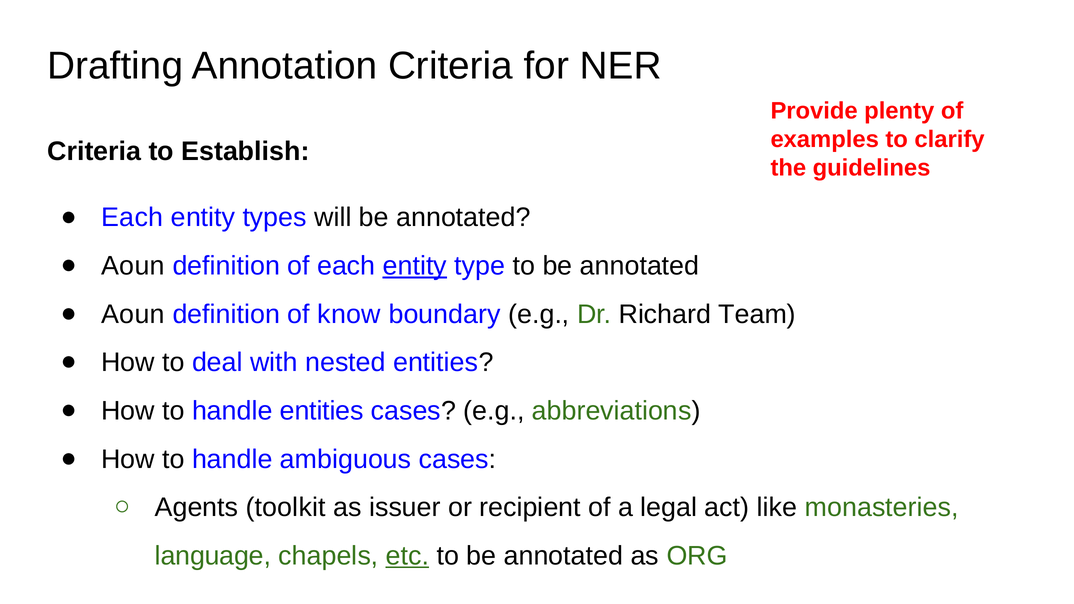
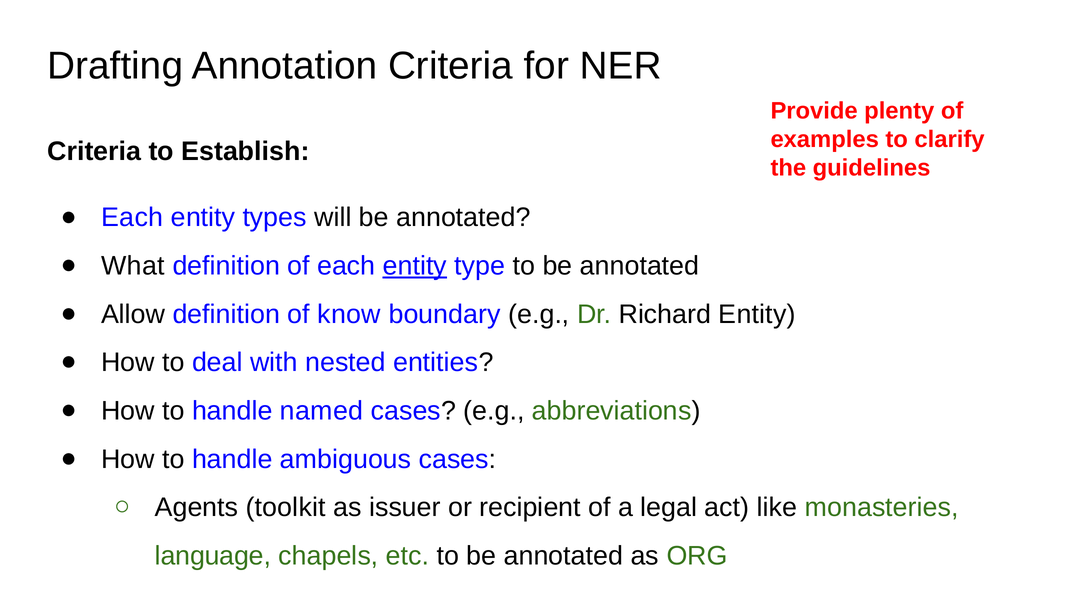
Aoun: Aoun -> What (133, 266)
Aoun: Aoun -> Allow (133, 314)
Richard Team: Team -> Entity (757, 314)
handle entities: entities -> named (322, 411)
etc underline: present -> none (407, 556)
